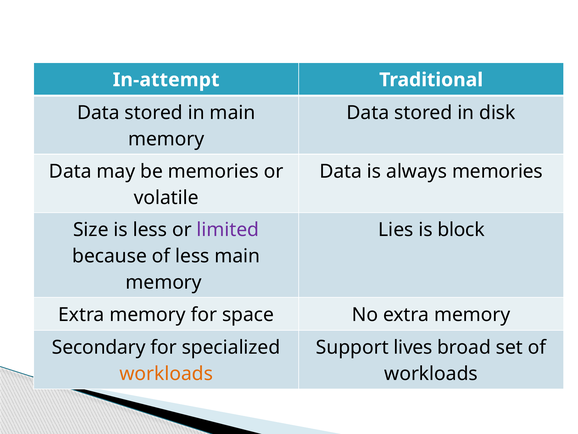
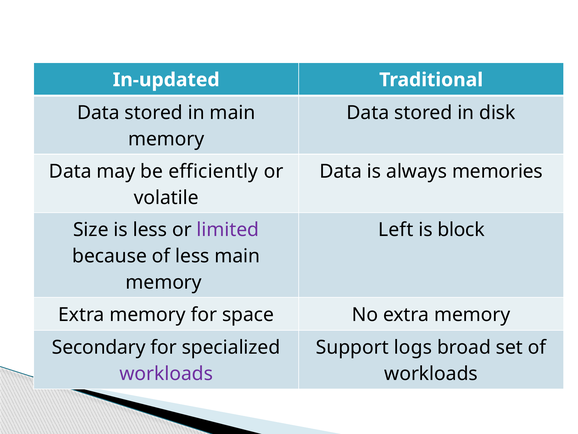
In-attempt: In-attempt -> In-updated (166, 80)
be memories: memories -> efficiently (213, 171)
Lies: Lies -> Left (396, 230)
lives: lives -> logs (413, 347)
workloads colour: orange -> purple (166, 374)
